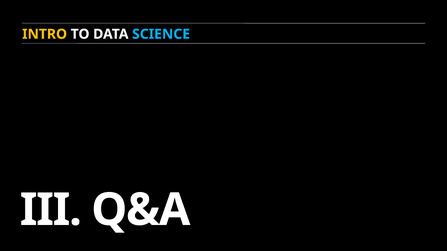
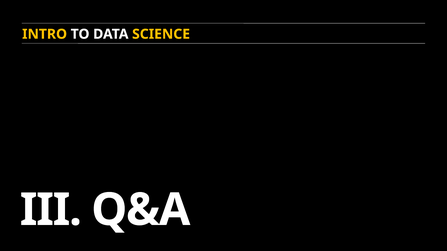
SCIENCE colour: light blue -> yellow (161, 34)
